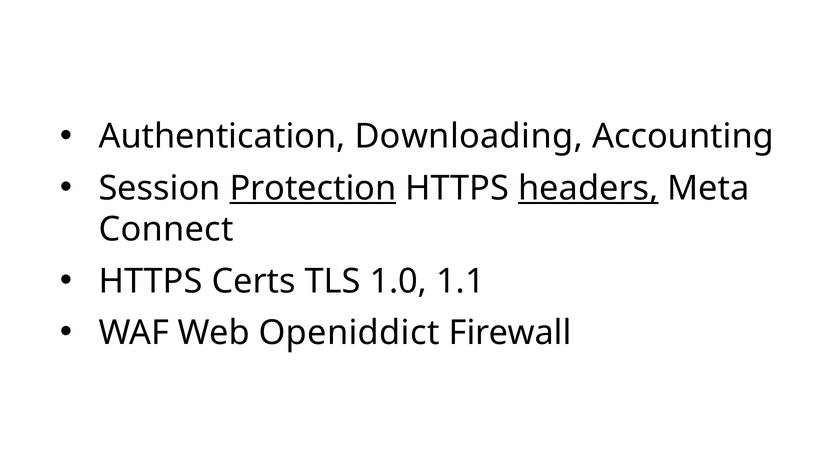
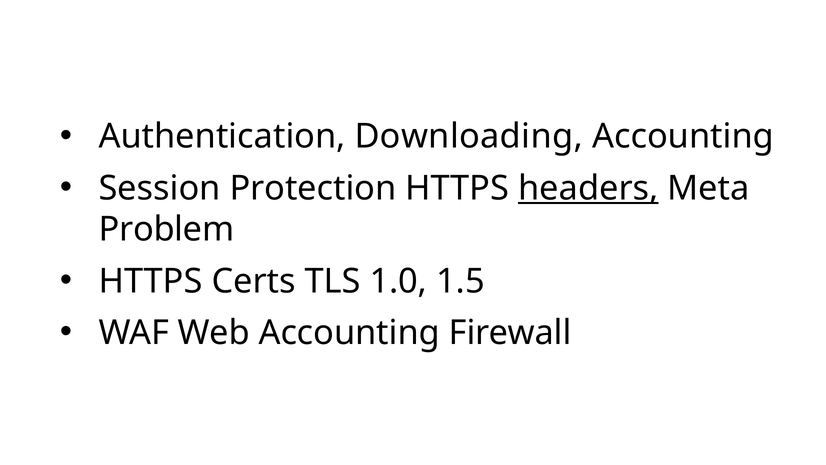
Protection underline: present -> none (313, 188)
Connect: Connect -> Problem (166, 229)
1.1: 1.1 -> 1.5 (460, 281)
Web Openiddict: Openiddict -> Accounting (349, 333)
